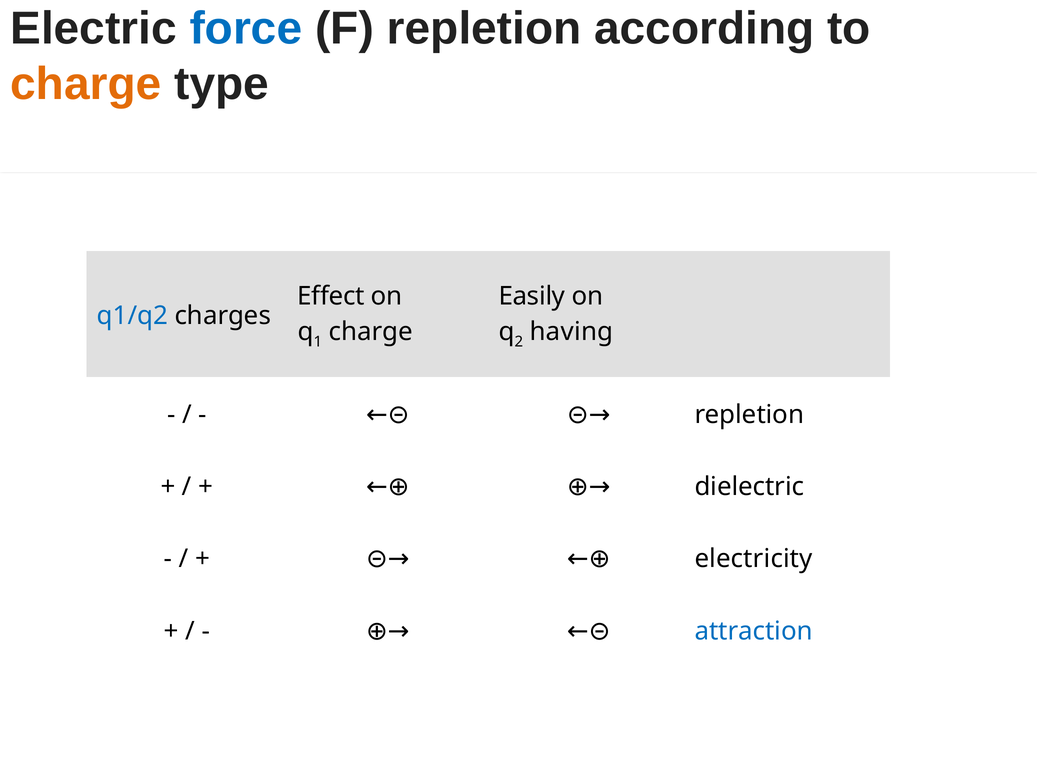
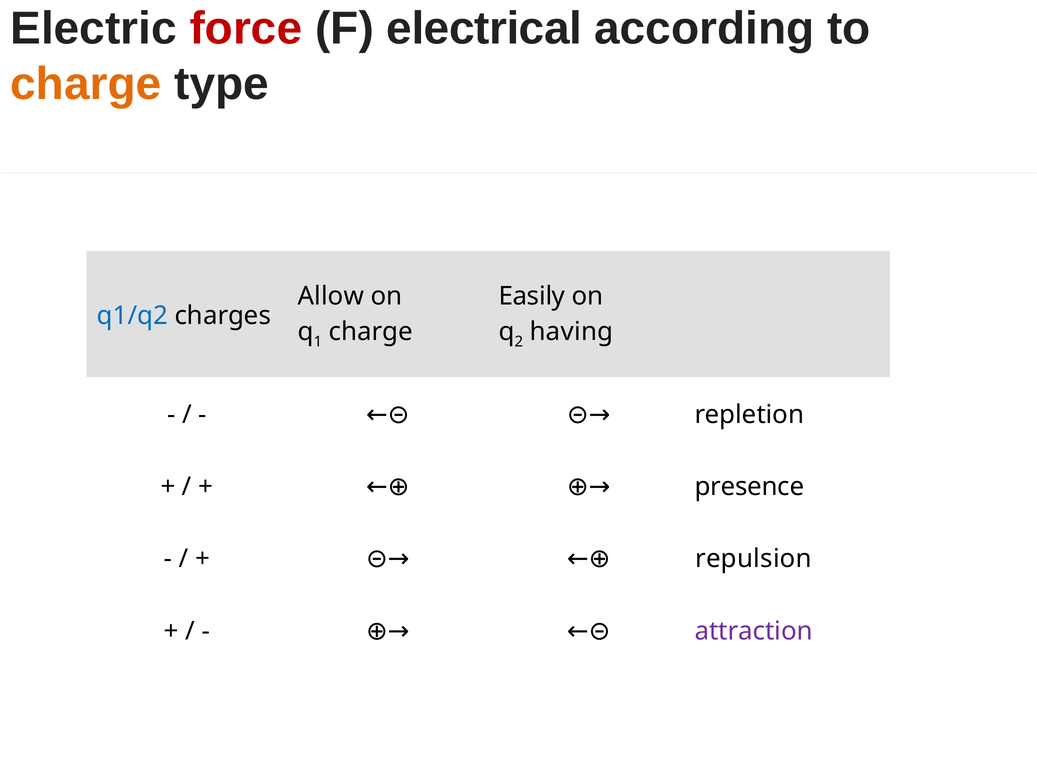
force colour: blue -> red (246, 29)
F repletion: repletion -> electrical (484, 29)
Effect: Effect -> Allow (331, 296)
dielectric: dielectric -> presence (749, 487)
electricity: electricity -> repulsion (753, 559)
attraction colour: blue -> purple (754, 631)
